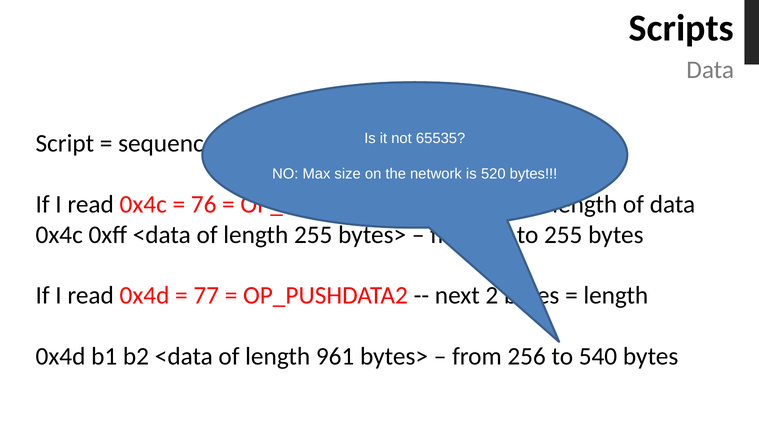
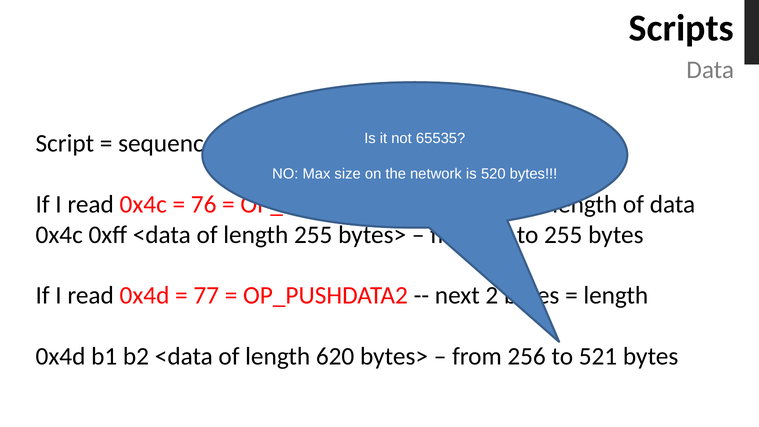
961: 961 -> 620 (335, 356)
540: 540 -> 521 (598, 356)
